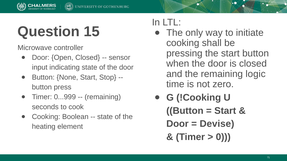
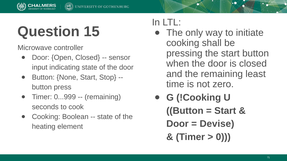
logic: logic -> least (256, 74)
